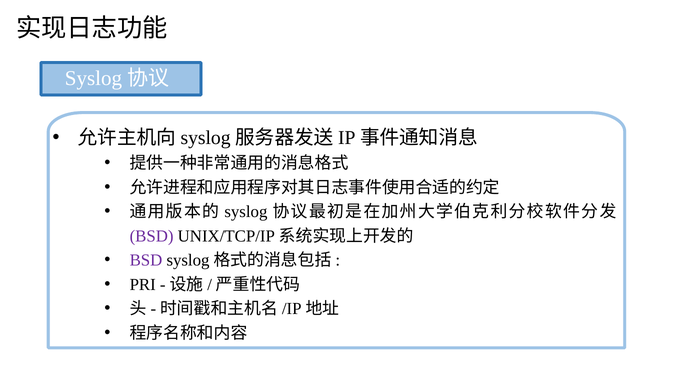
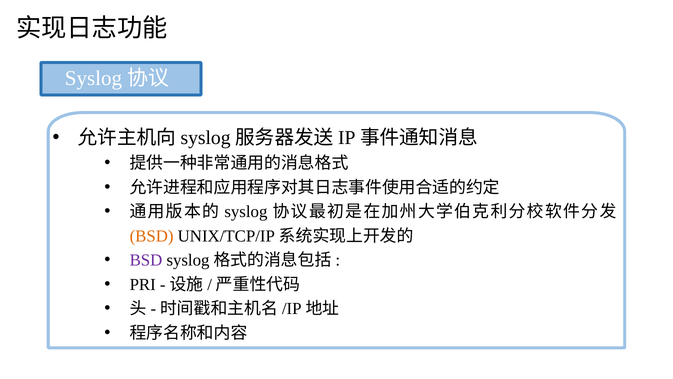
BSD colour: purple -> orange (152, 236)
